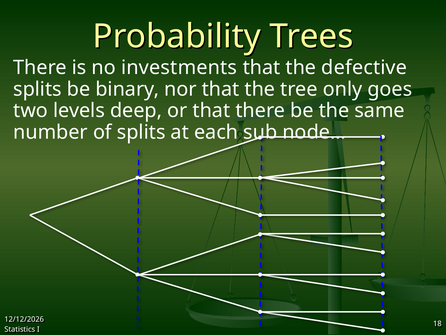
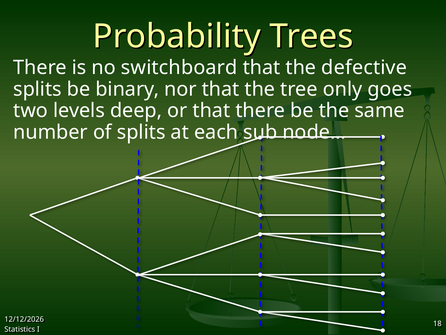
investments: investments -> switchboard (179, 68)
